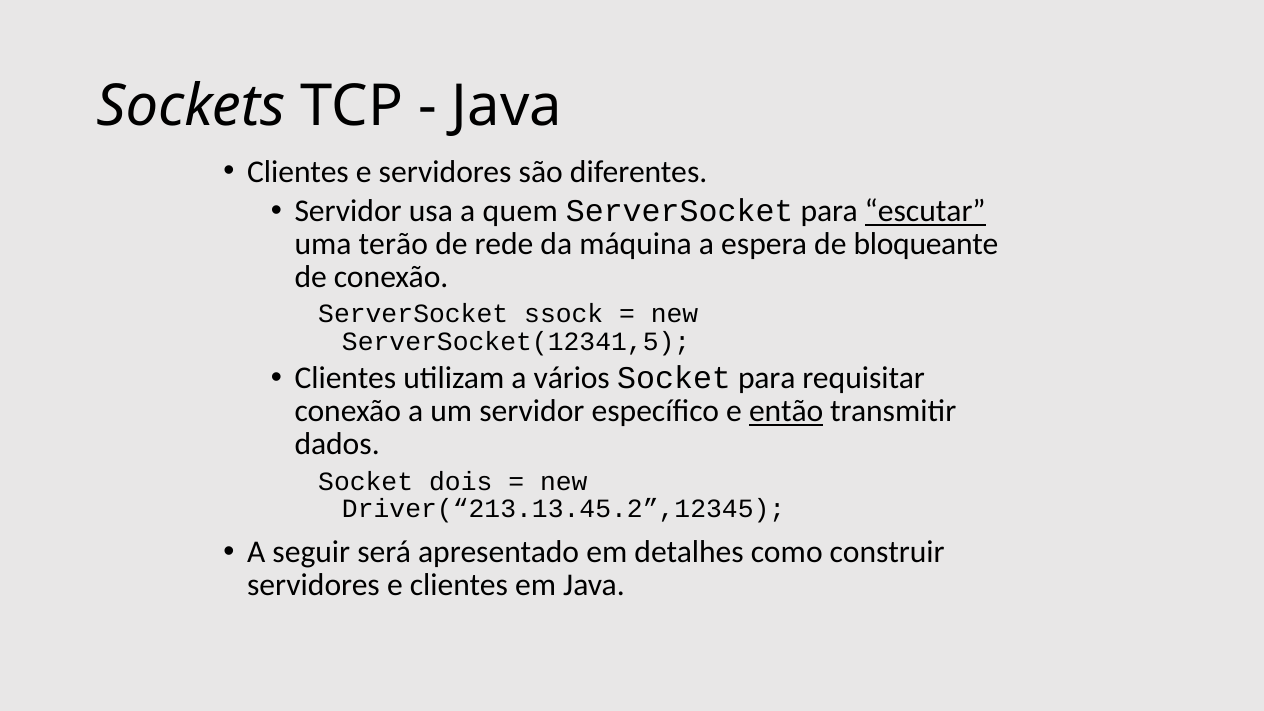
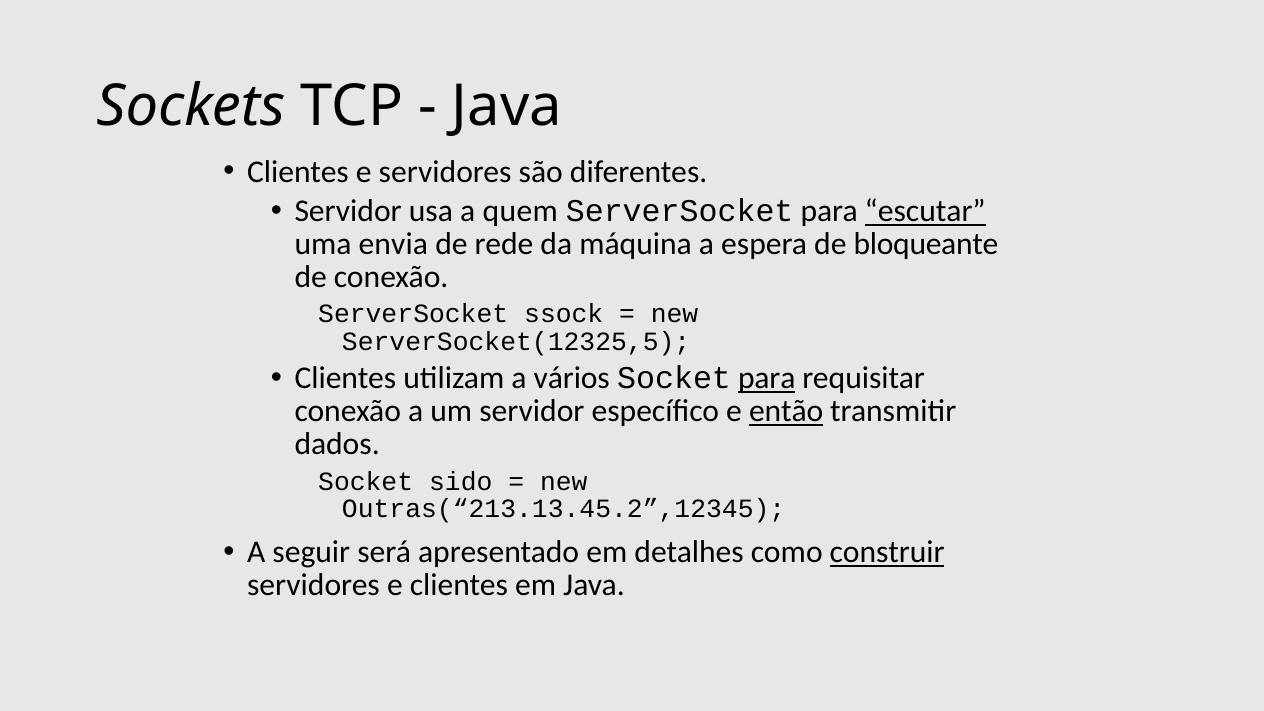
terão: terão -> envia (393, 244)
ServerSocket(12341,5: ServerSocket(12341,5 -> ServerSocket(12325,5 (516, 342)
para underline: none -> present (767, 378)
dois: dois -> sido (461, 481)
Driver(“213.13.45.2”,12345: Driver(“213.13.45.2”,12345 -> Outras(“213.13.45.2”,12345 (564, 509)
construir underline: none -> present (887, 552)
